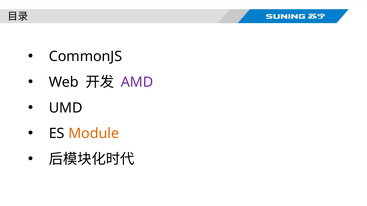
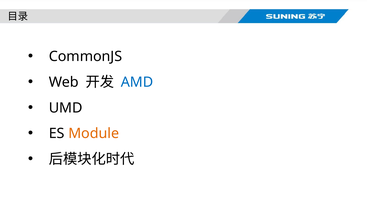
AMD colour: purple -> blue (137, 82)
